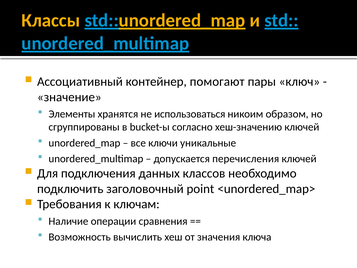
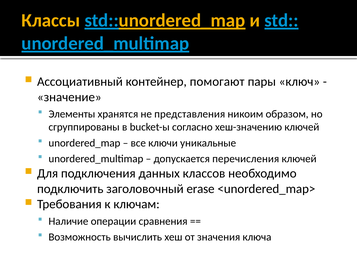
использоваться: использоваться -> представления (190, 114)
point: point -> erase (201, 189)
